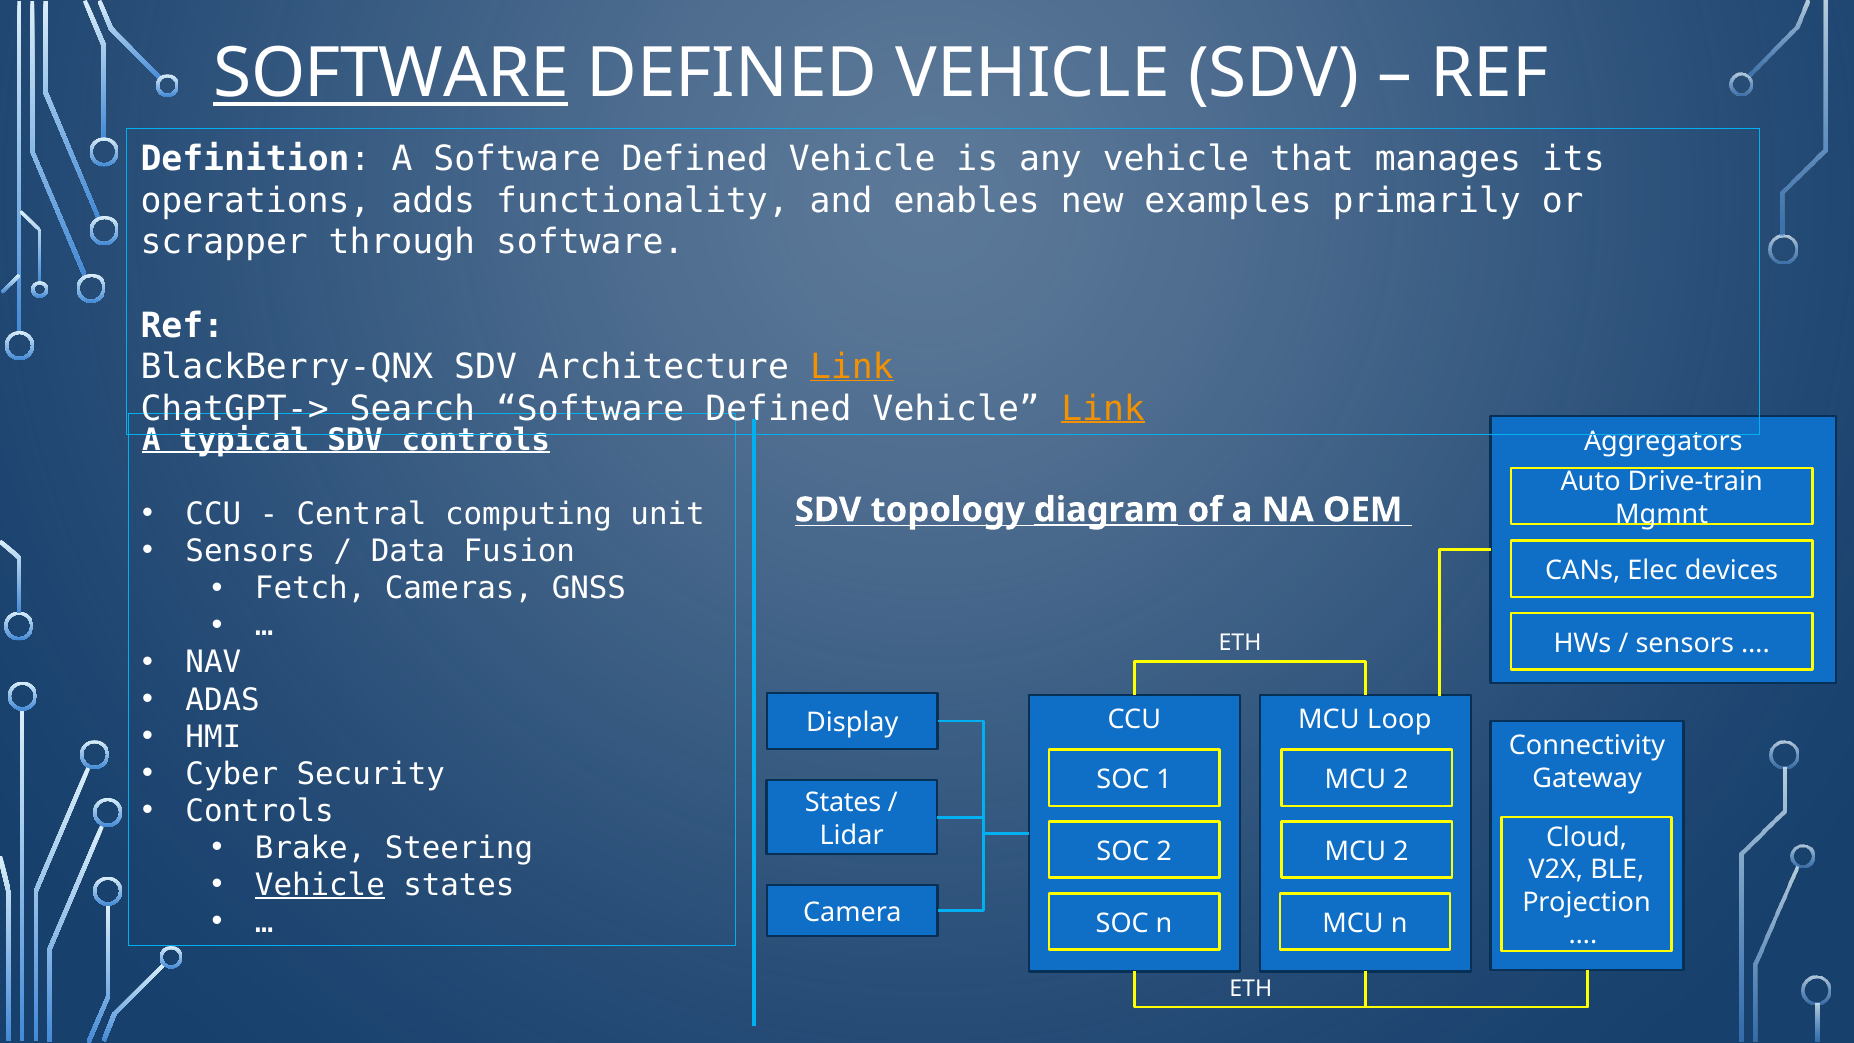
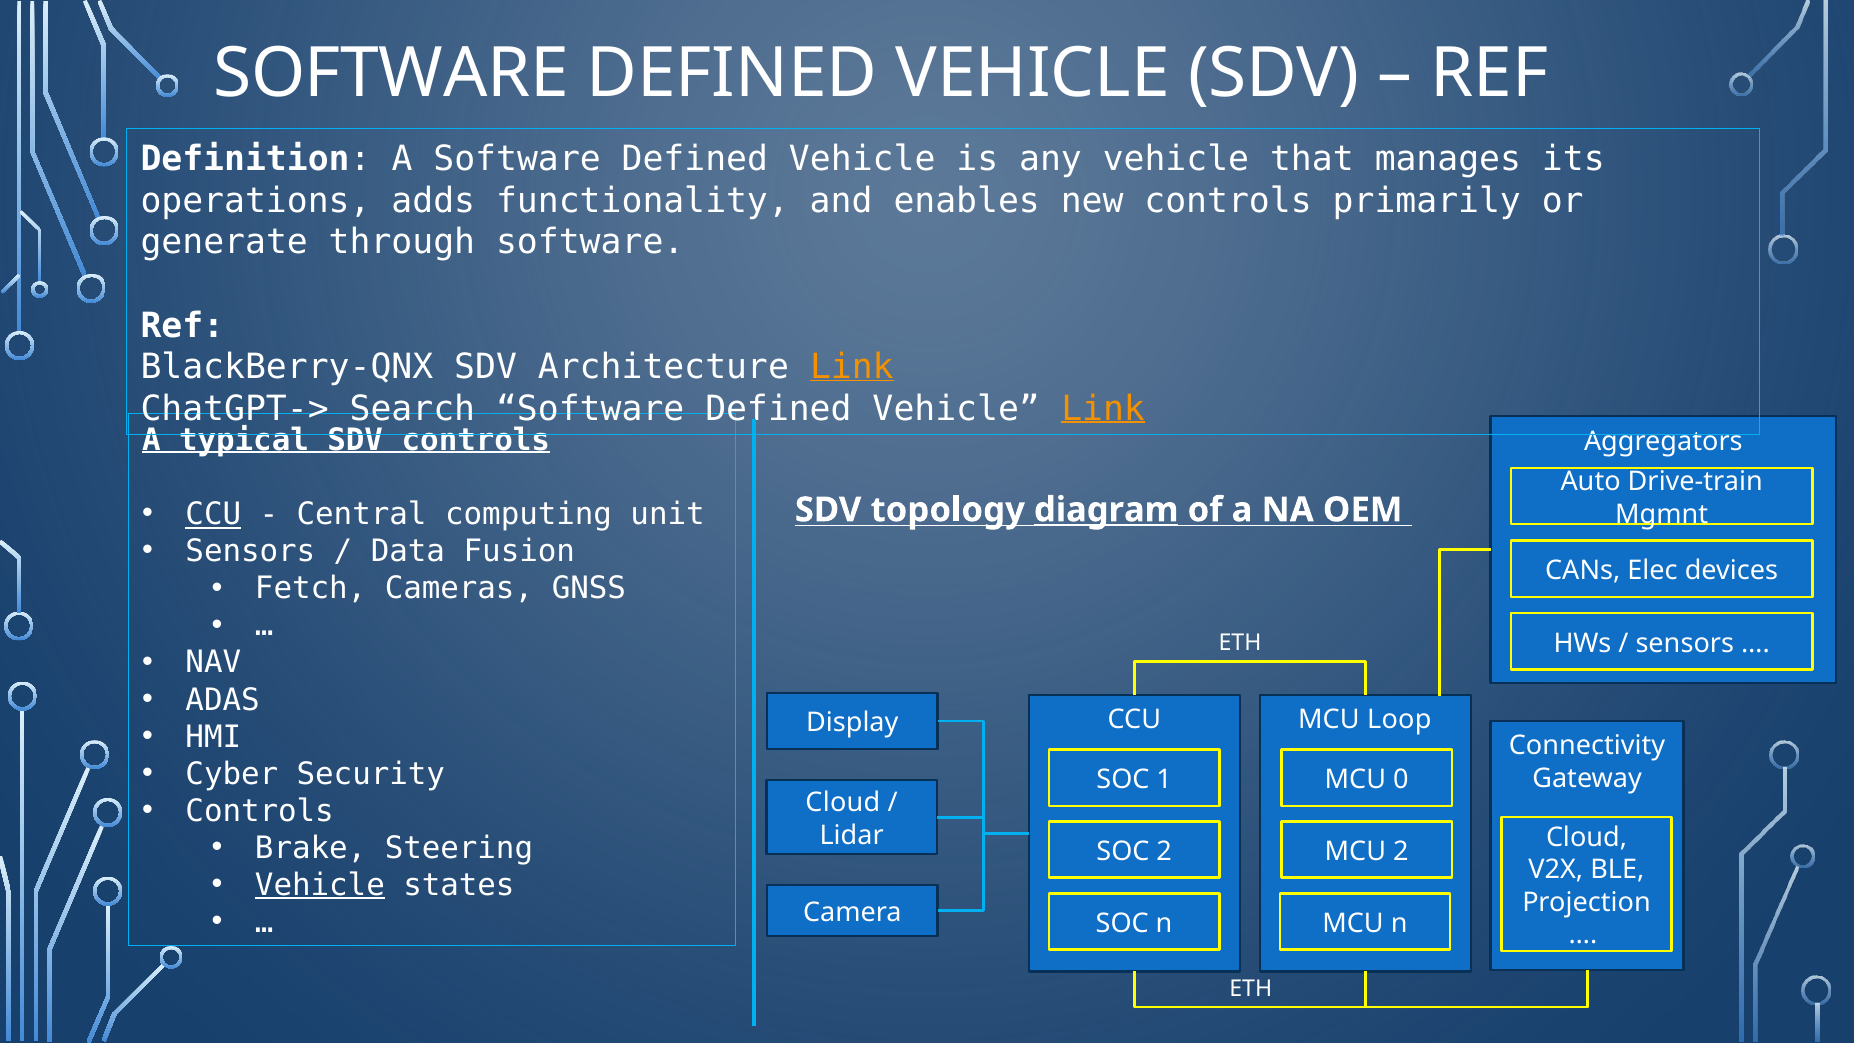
SOFTWARE underline: present -> none (391, 74)
new examples: examples -> controls (1228, 201)
scrapper: scrapper -> generate (224, 242)
CCU underline: none -> present (213, 514)
2: 2 -> 0 (1401, 779)
States: States -> Cloud (843, 803)
